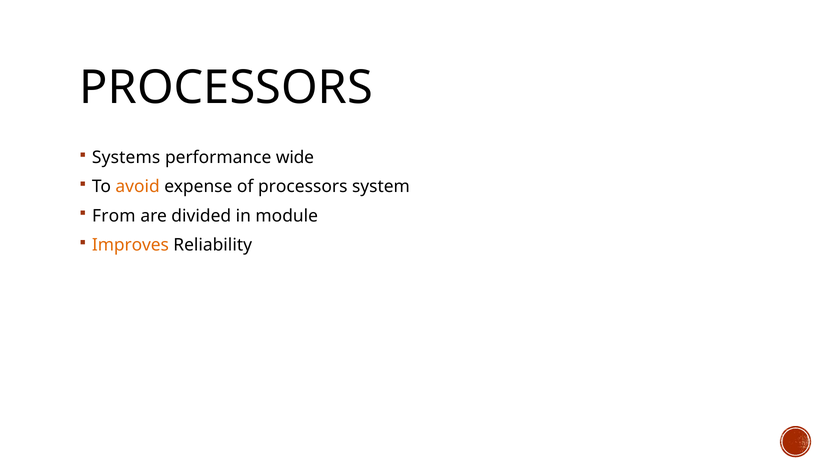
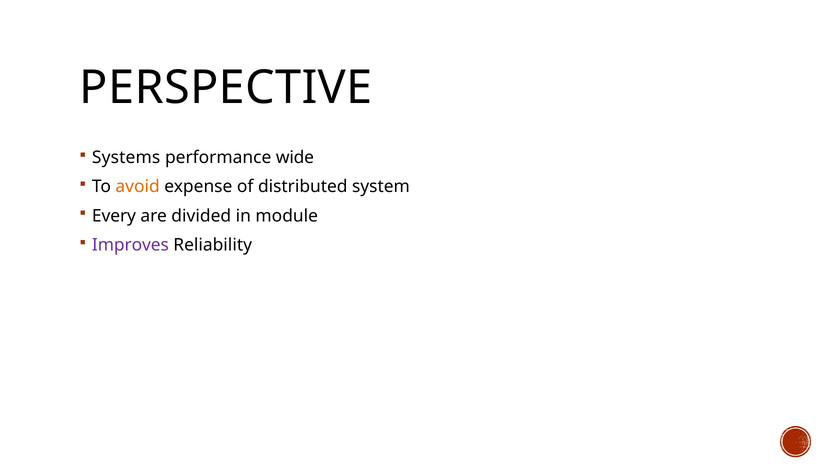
PROCESSORS: PROCESSORS -> PERSPECTIVE (226, 88)
of processors: processors -> distributed (303, 187)
From: From -> Every (114, 216)
Improves colour: orange -> purple (130, 245)
